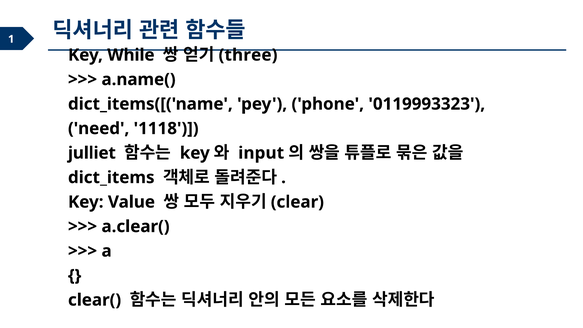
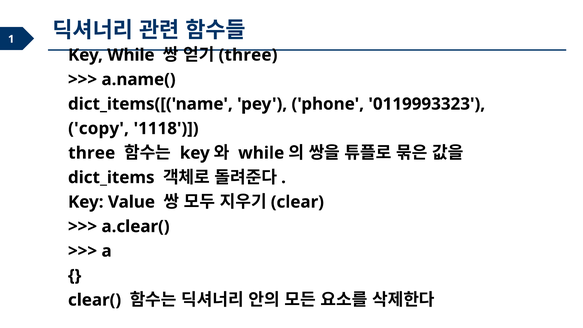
need: need -> copy (99, 128)
julliet: julliet -> three (92, 153)
input: input -> while (261, 153)
